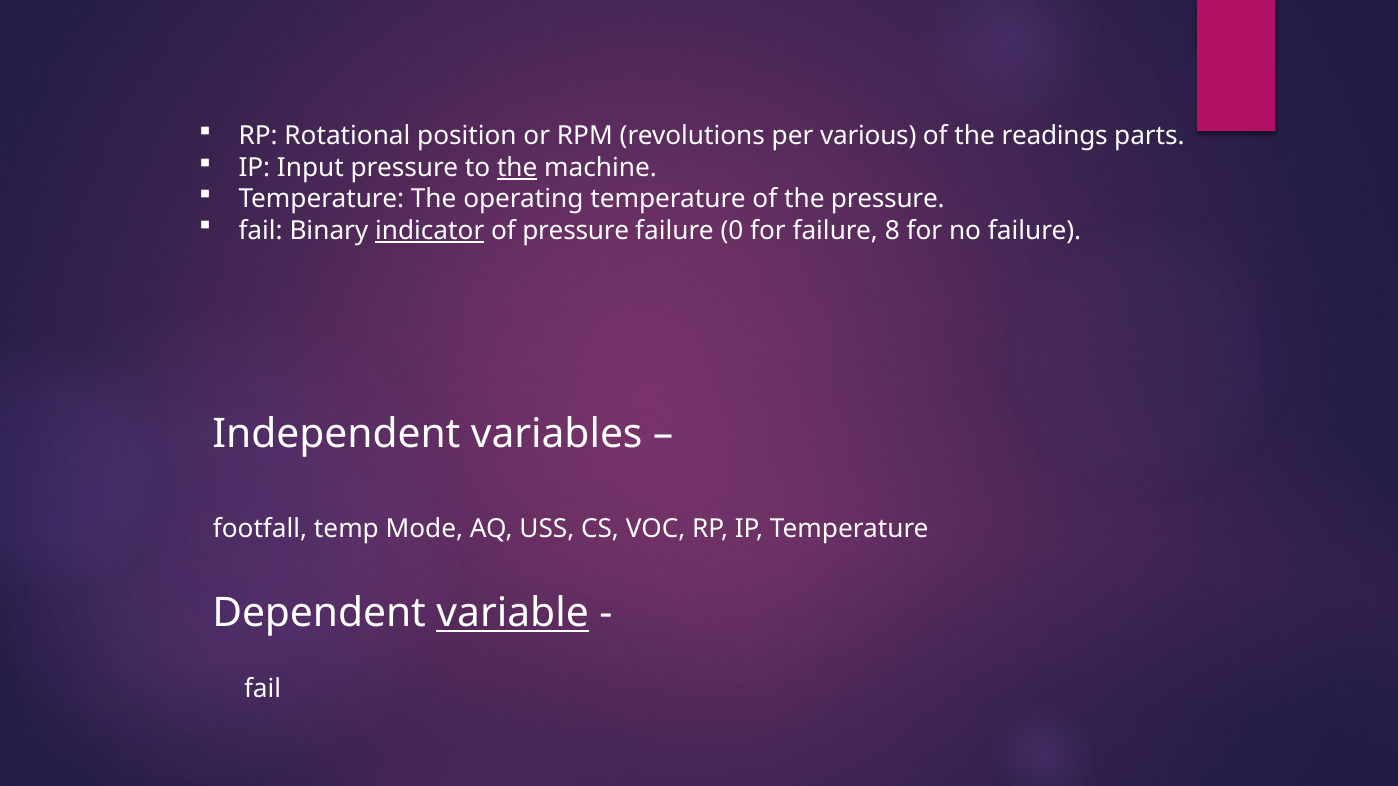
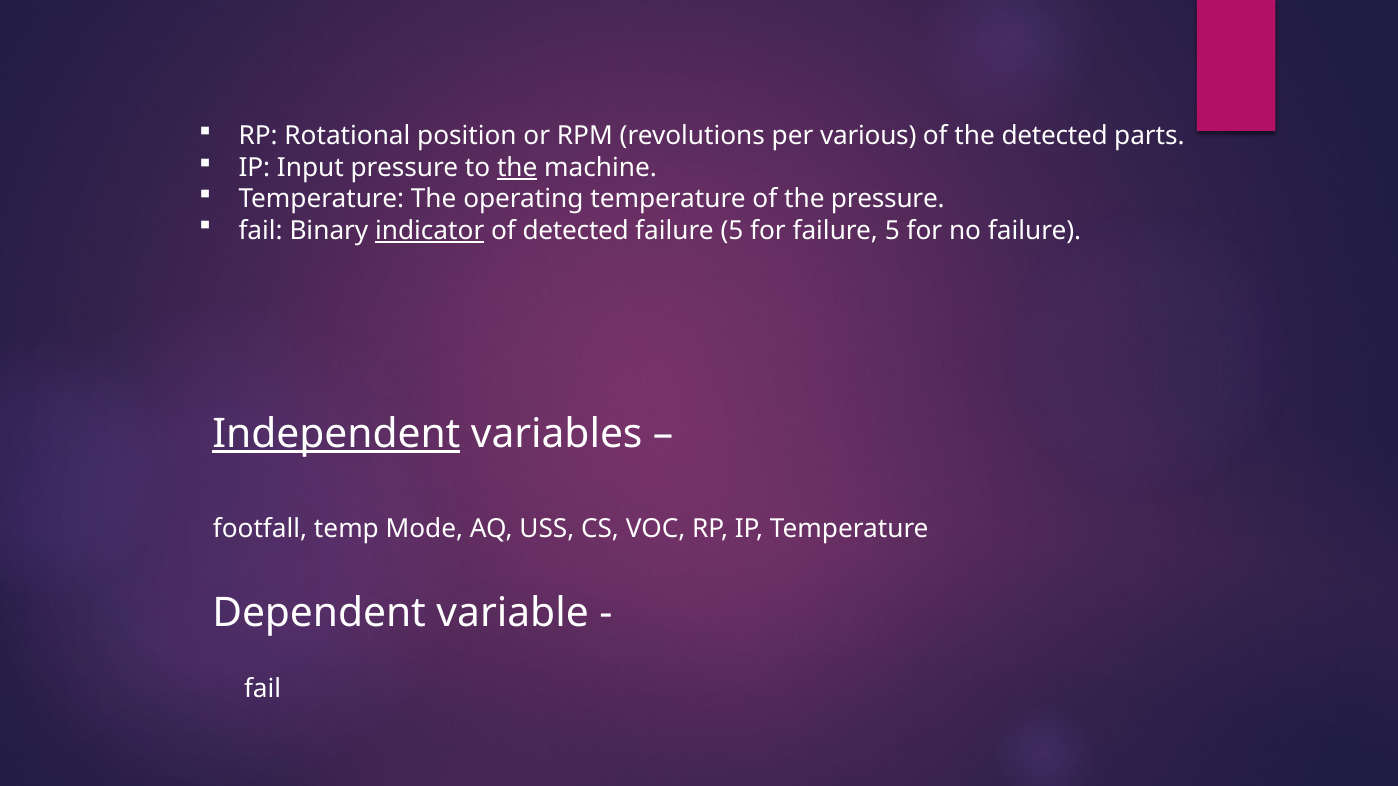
the readings: readings -> detected (1055, 136)
of pressure: pressure -> detected (576, 231)
0: 0 -> 5 (732, 231)
for failure 8: 8 -> 5 (892, 231)
Independent underline: none -> present (336, 434)
variable underline: present -> none (513, 613)
